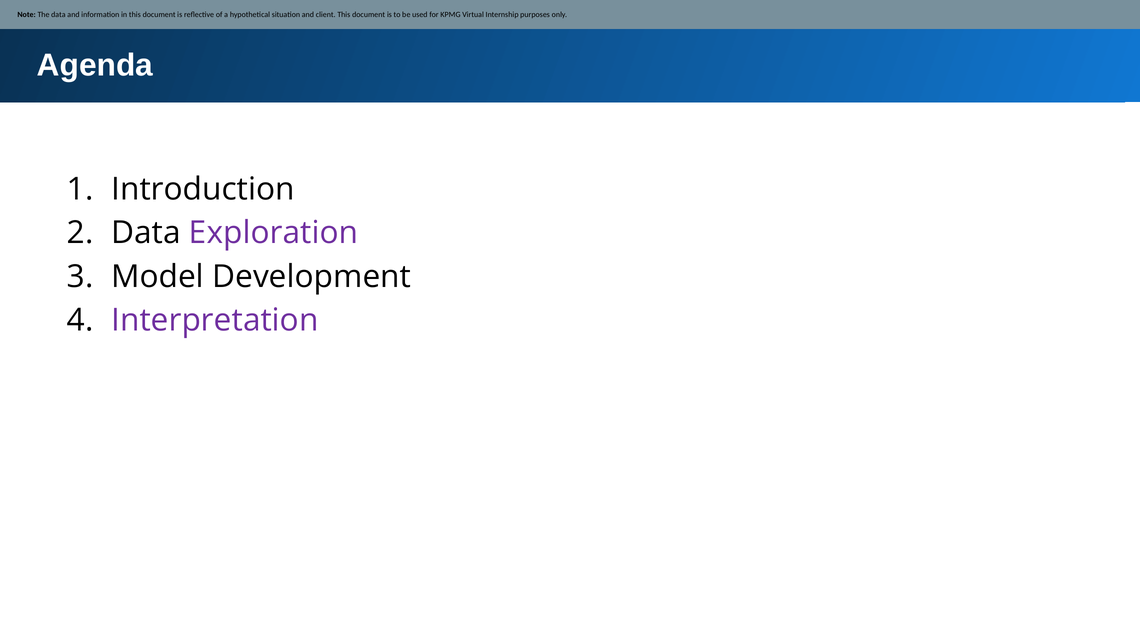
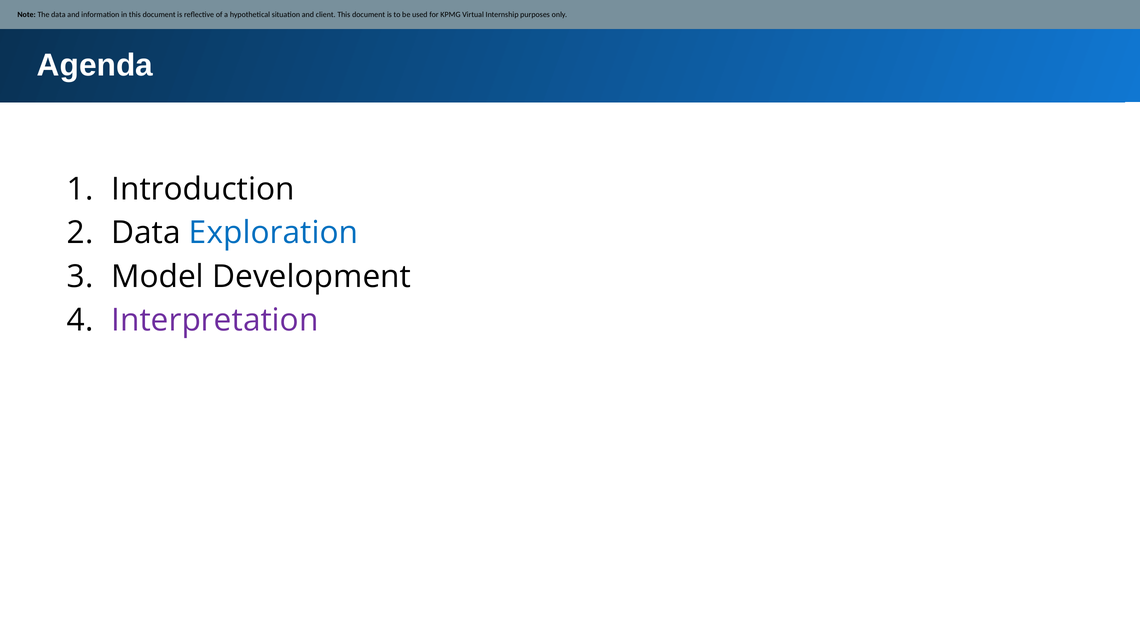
Exploration colour: purple -> blue (273, 233)
